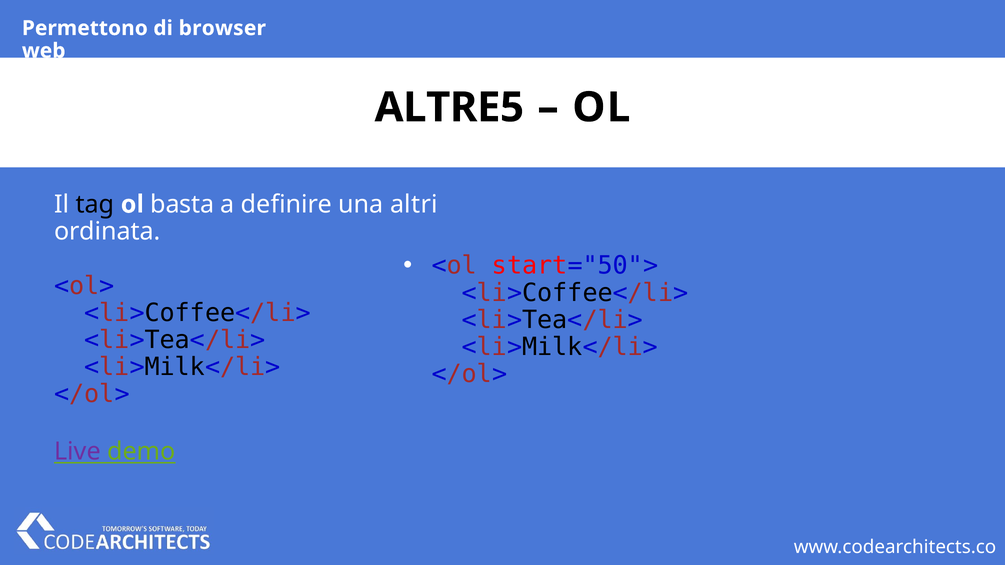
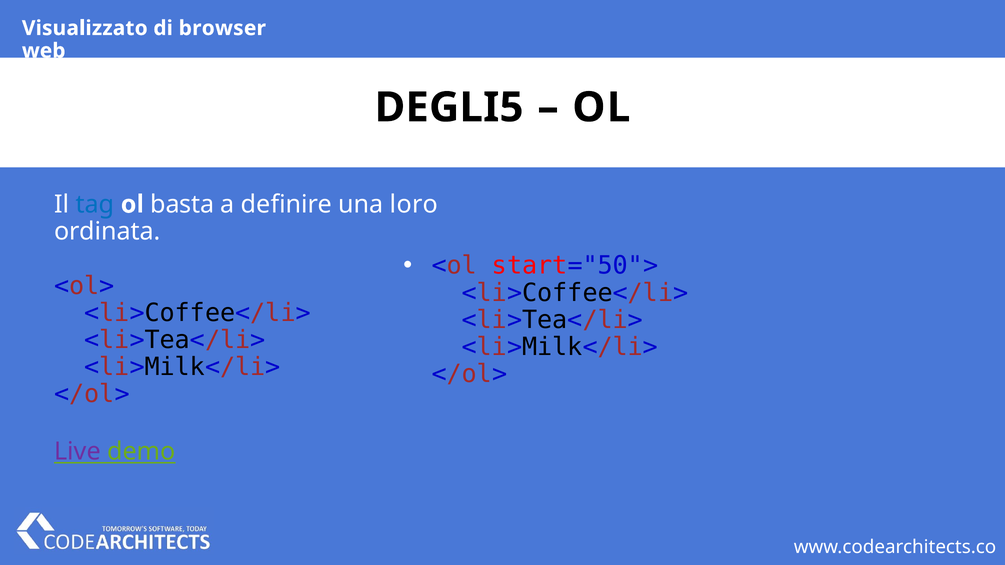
Permettono: Permettono -> Visualizzato (85, 28)
ALTRE5: ALTRE5 -> DEGLI5 (449, 108)
tag colour: black -> blue (95, 205)
altri: altri -> loro (414, 205)
